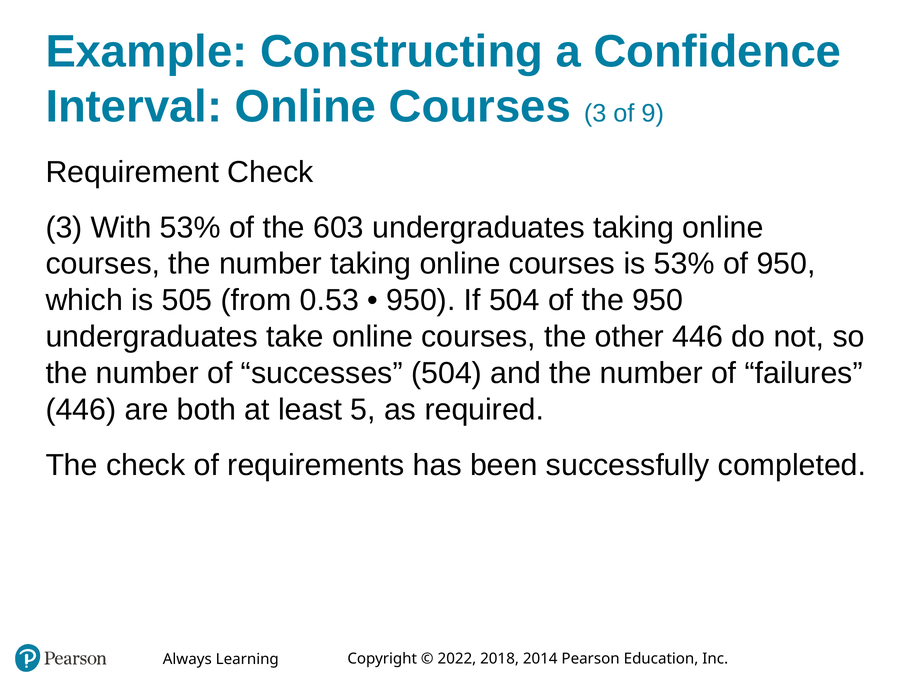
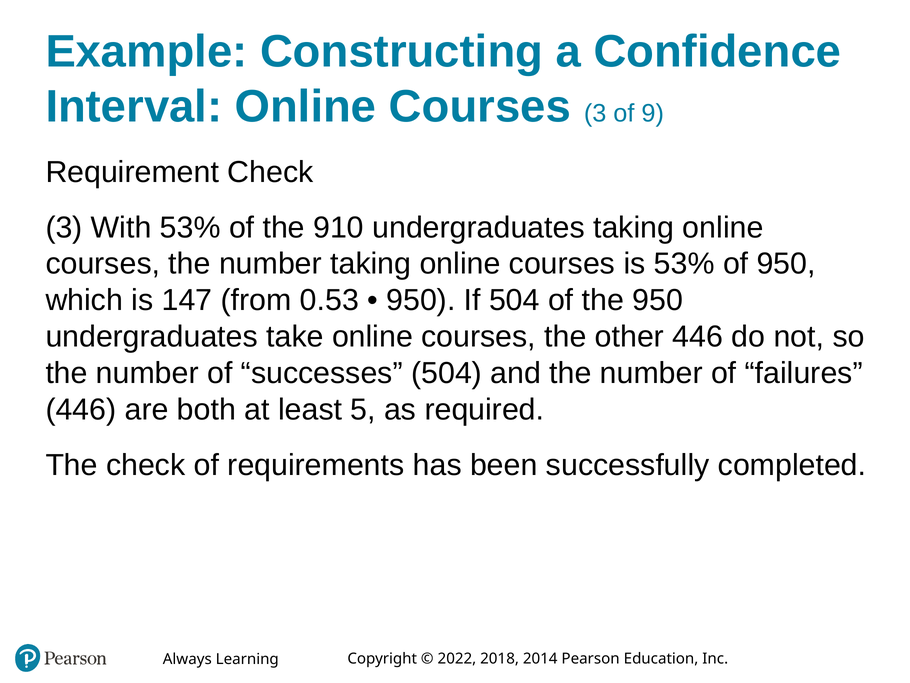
603: 603 -> 910 (339, 227)
505: 505 -> 147 (187, 300)
